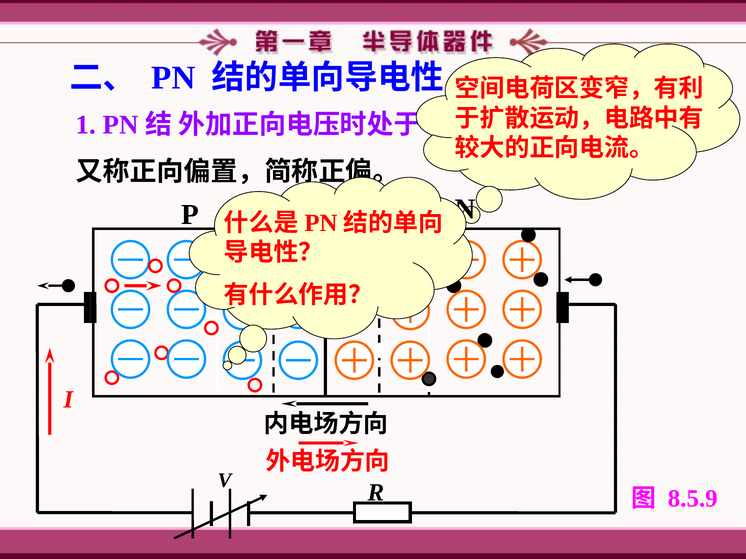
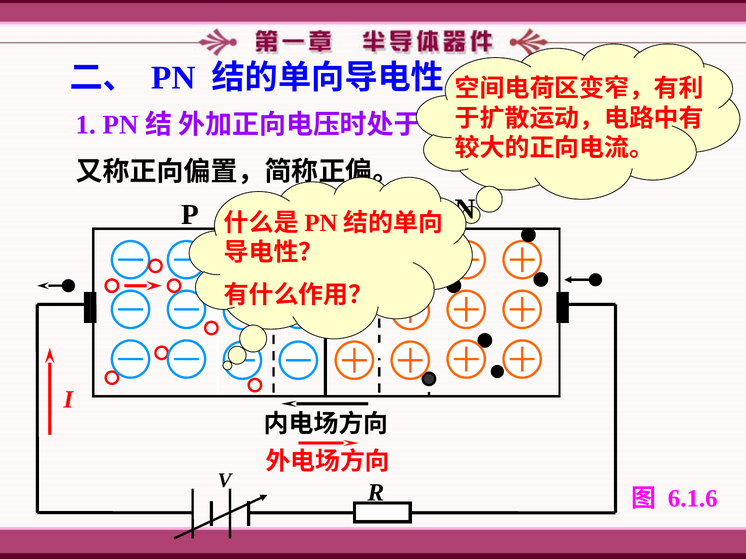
8.5.9: 8.5.9 -> 6.1.6 (693, 499)
